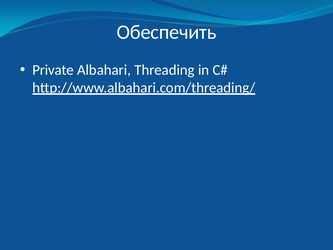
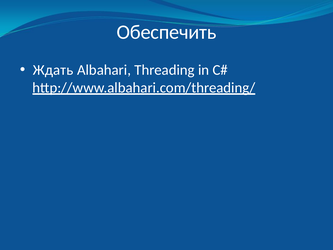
Private: Private -> Ждать (53, 70)
